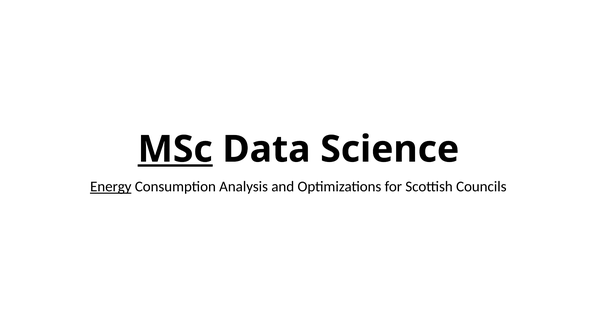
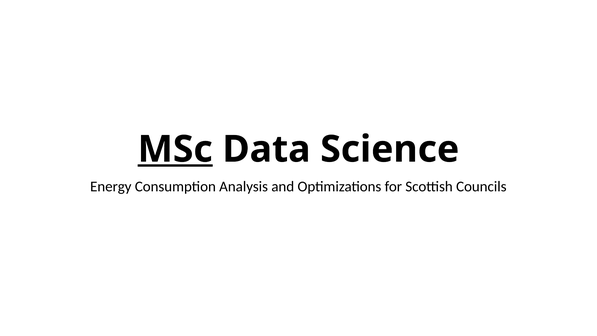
Energy underline: present -> none (111, 187)
